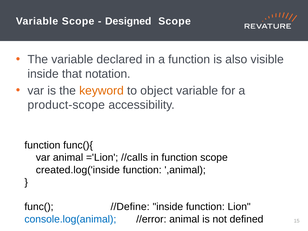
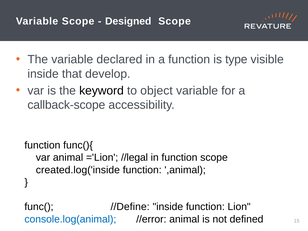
also: also -> type (236, 59)
notation: notation -> develop (108, 74)
keyword colour: orange -> black (101, 91)
product-scope: product-scope -> callback-scope (66, 105)
//calls: //calls -> //legal (134, 158)
